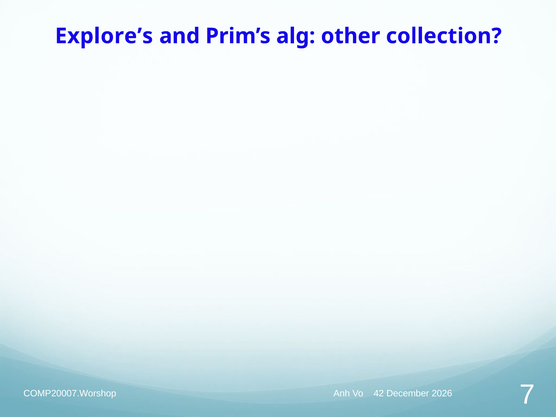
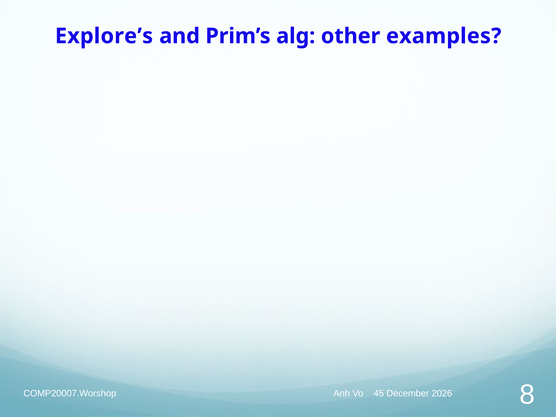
collection: collection -> examples (444, 36)
42: 42 -> 45 (379, 393)
7: 7 -> 8 (527, 395)
